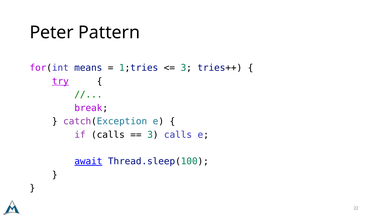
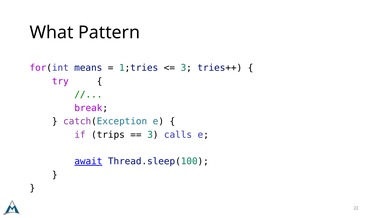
Peter: Peter -> What (52, 33)
try underline: present -> none (60, 81)
if calls: calls -> trips (108, 135)
